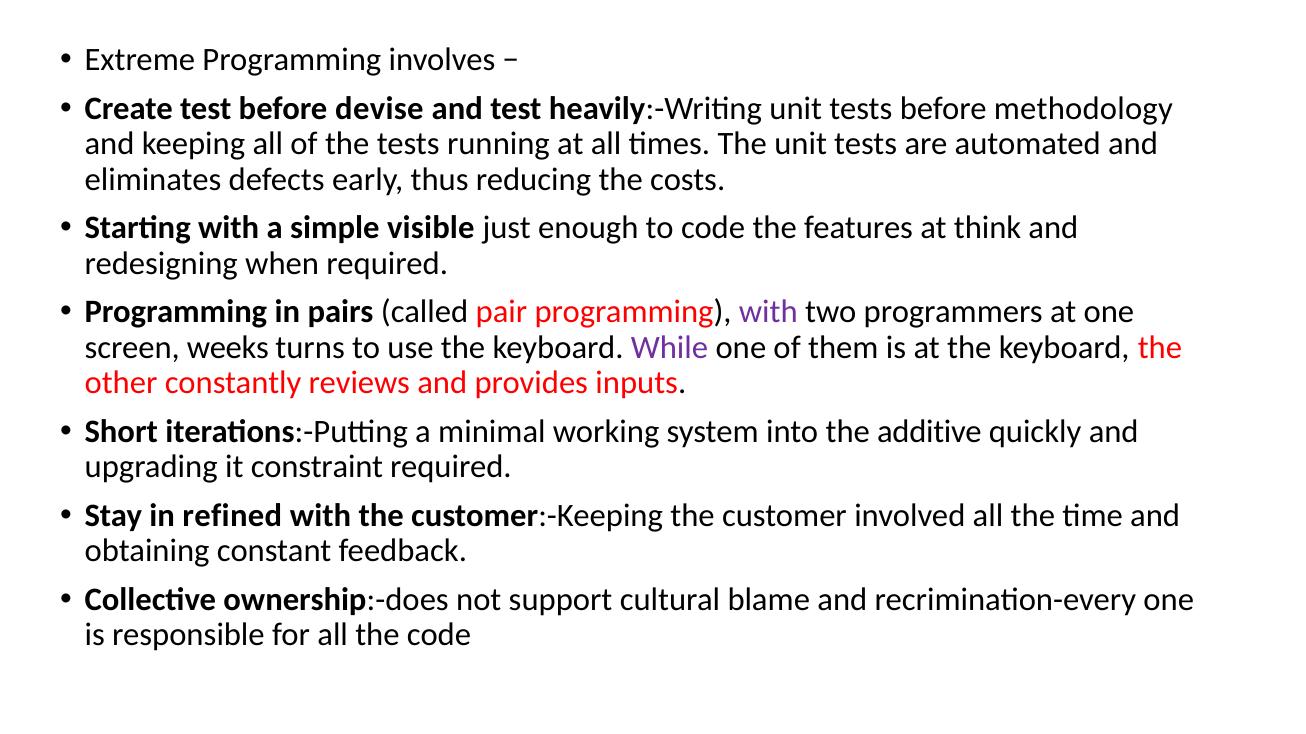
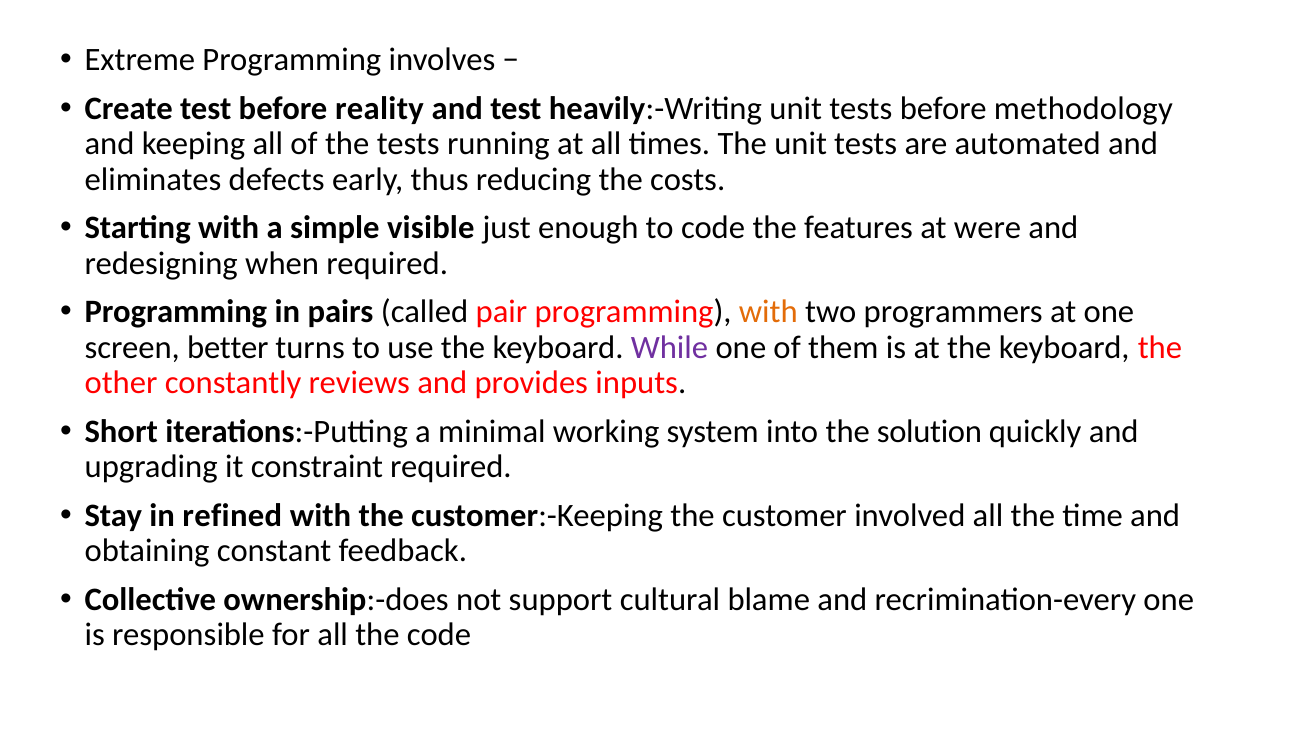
devise: devise -> reality (379, 109)
think: think -> were (988, 228)
with colour: purple -> orange (768, 312)
weeks: weeks -> better (228, 348)
additive: additive -> solution (929, 432)
